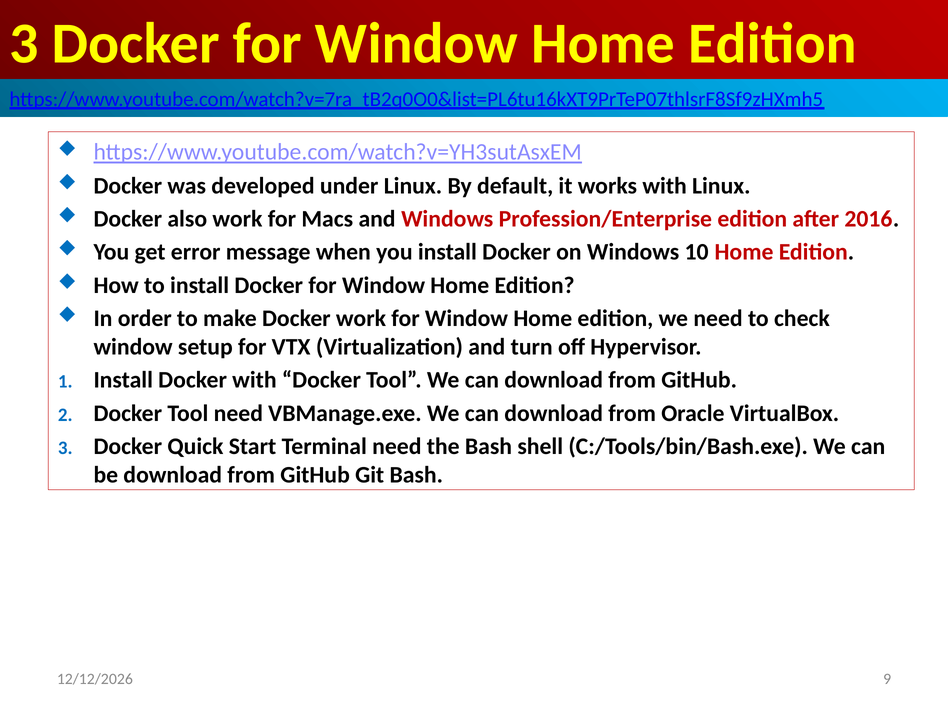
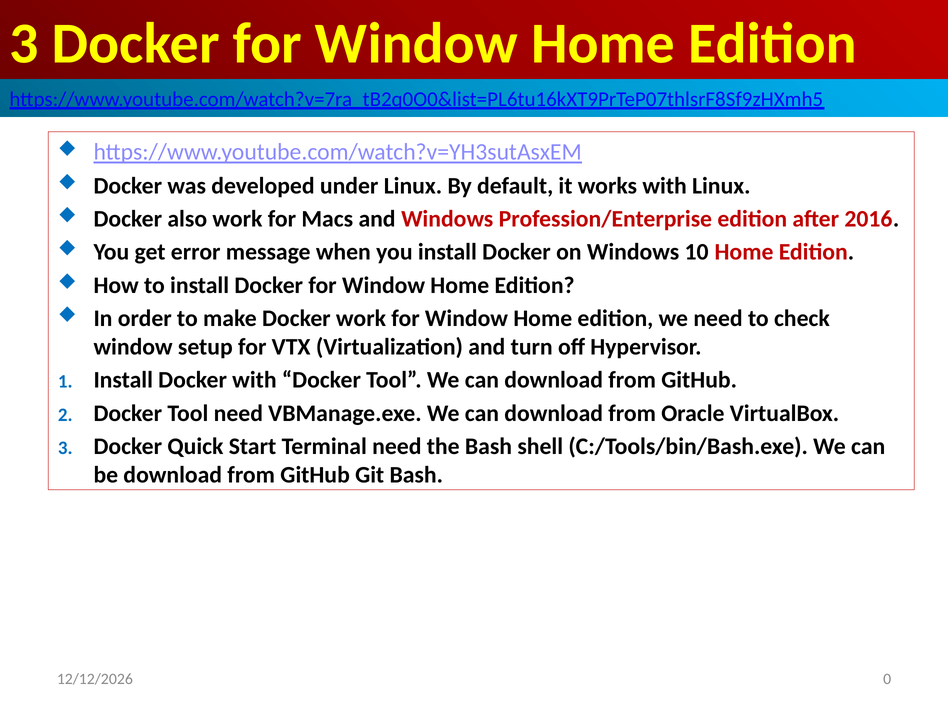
9: 9 -> 0 (887, 679)
